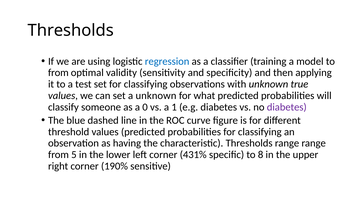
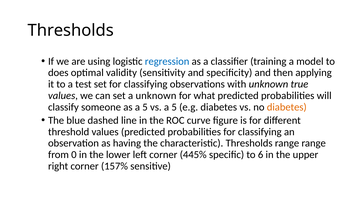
from: from -> does (58, 73)
as a 0: 0 -> 5 (145, 107)
vs a 1: 1 -> 5 (174, 107)
diabetes colour: purple -> orange (287, 107)
5: 5 -> 0 (74, 155)
431%: 431% -> 445% (193, 155)
8: 8 -> 6 (261, 155)
190%: 190% -> 157% (114, 166)
